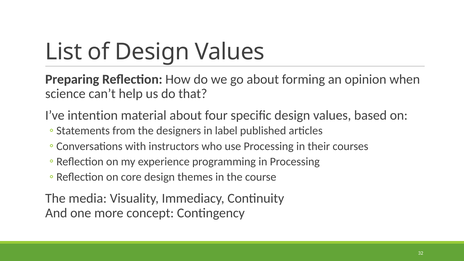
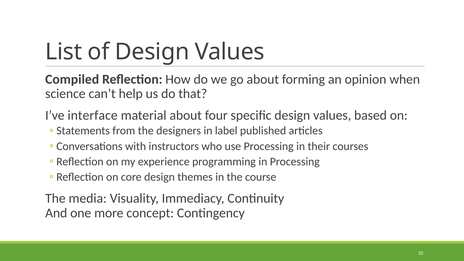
Preparing: Preparing -> Compiled (72, 79)
intention: intention -> interface (93, 115)
